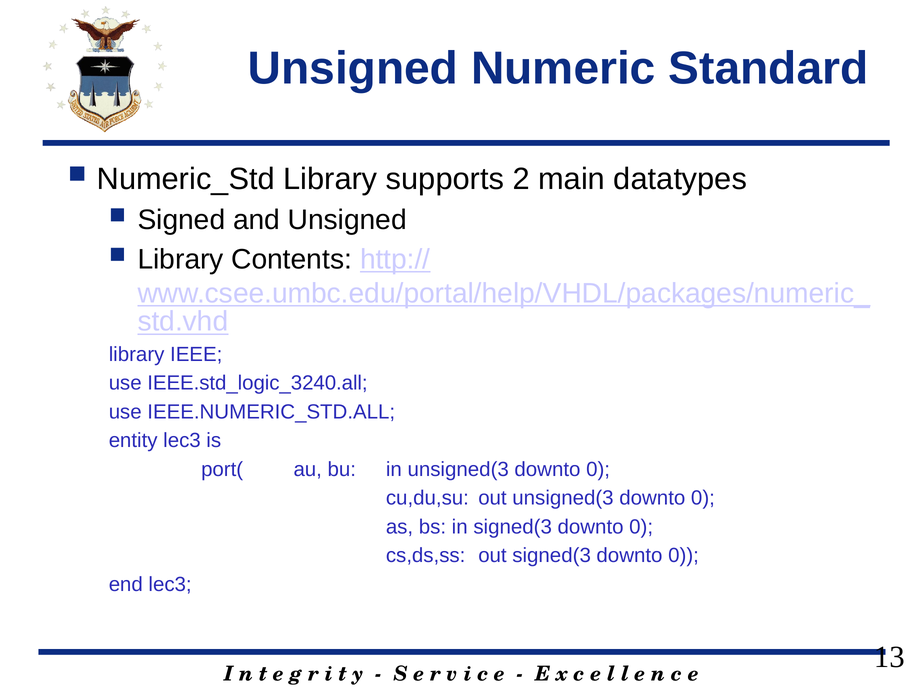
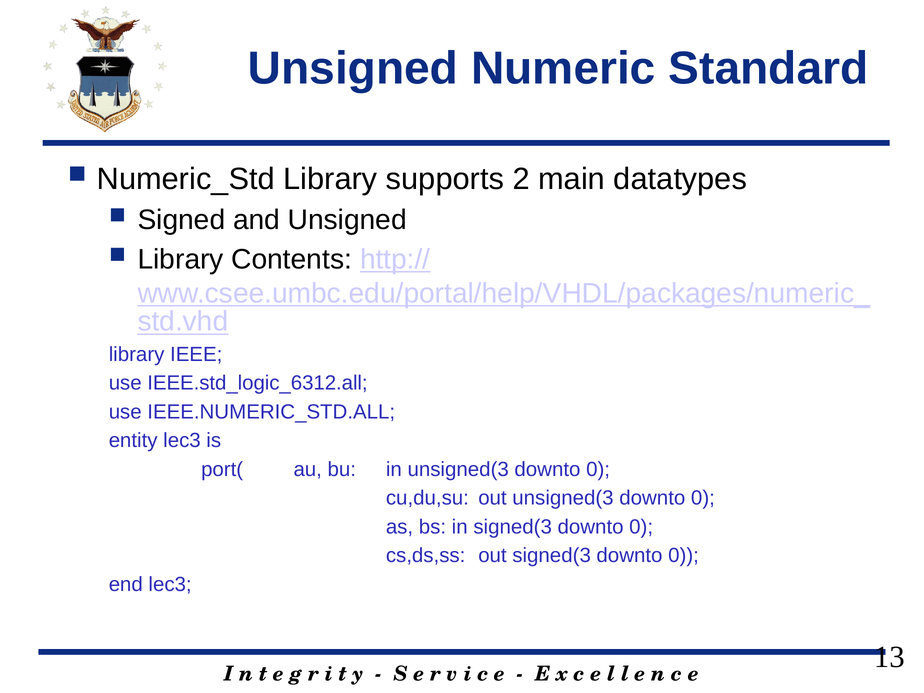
IEEE.std_logic_3240.all: IEEE.std_logic_3240.all -> IEEE.std_logic_6312.all (258, 383)
